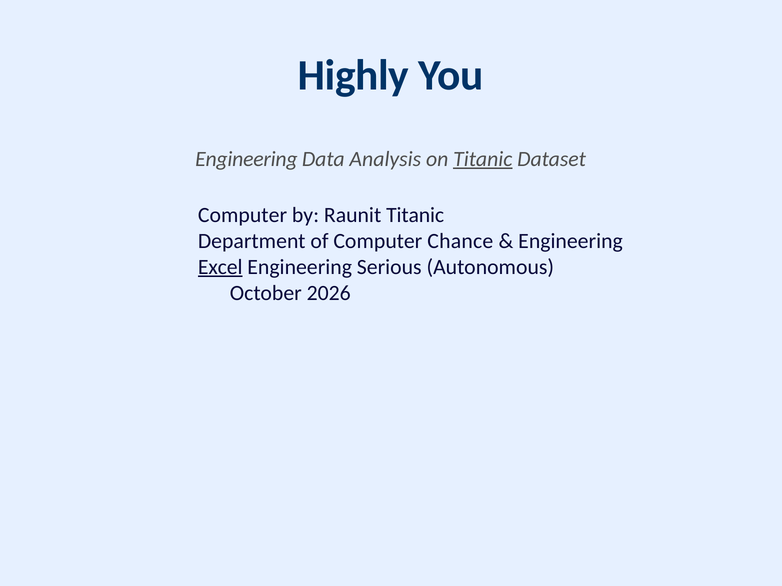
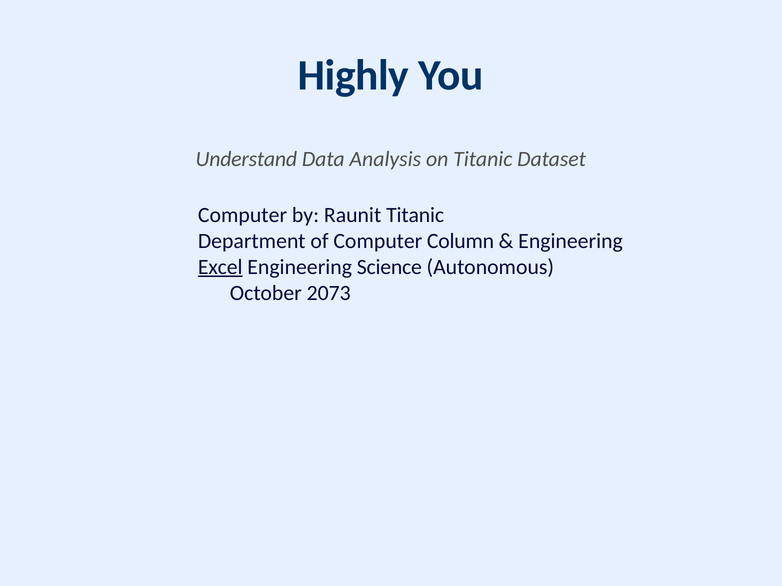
Engineering: Engineering -> Understand (246, 159)
Titanic underline: present -> none (483, 159)
Chance: Chance -> Column (461, 241)
Serious: Serious -> Science (389, 267)
2026: 2026 -> 2073 (329, 293)
